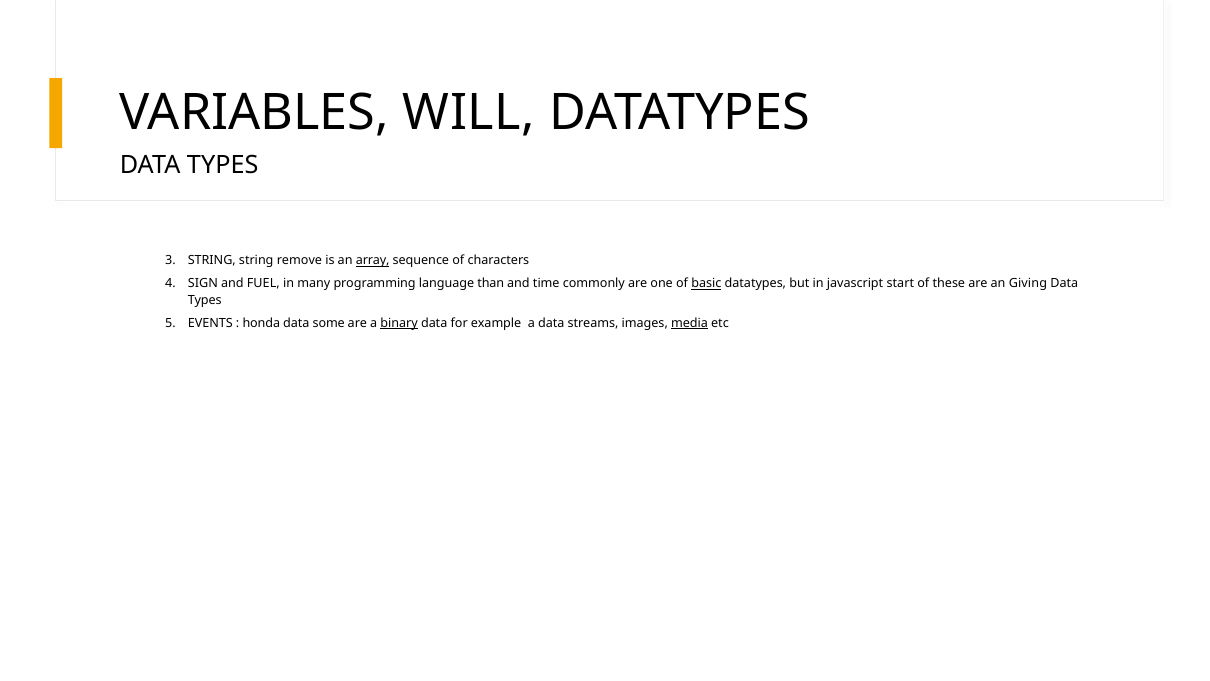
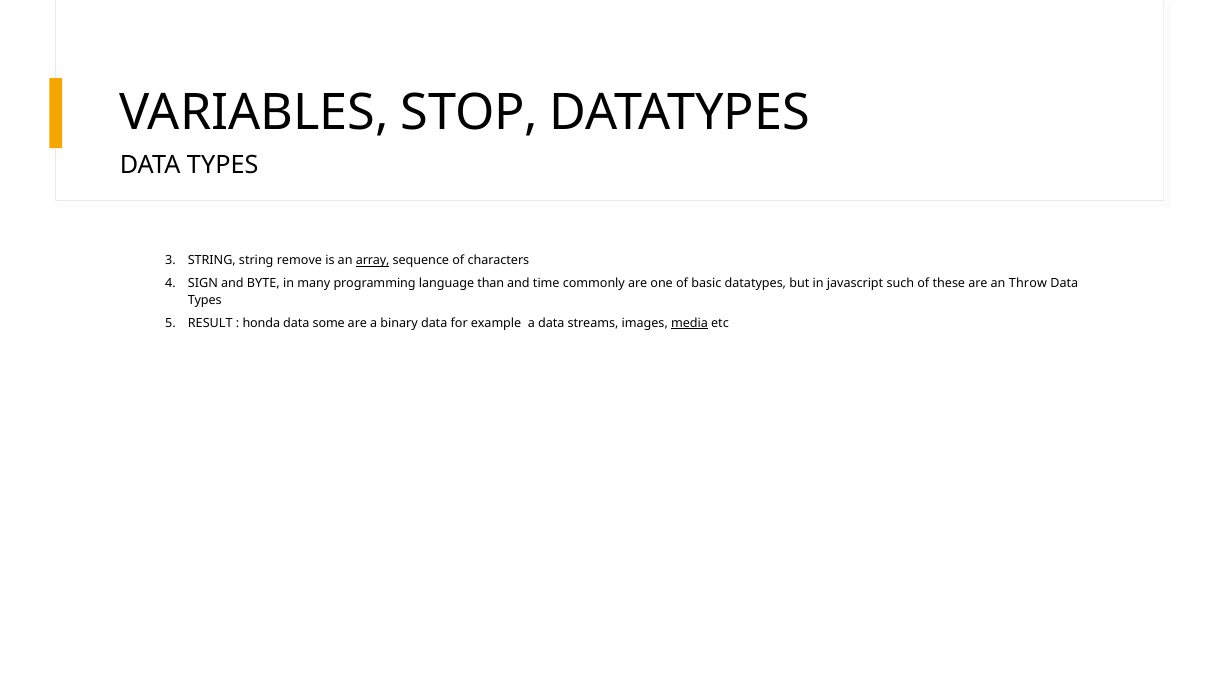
WILL: WILL -> STOP (469, 113)
FUEL: FUEL -> BYTE (263, 283)
basic underline: present -> none (706, 283)
start: start -> such (900, 283)
Giving: Giving -> Throw (1028, 283)
EVENTS: EVENTS -> RESULT (210, 323)
binary underline: present -> none (399, 323)
